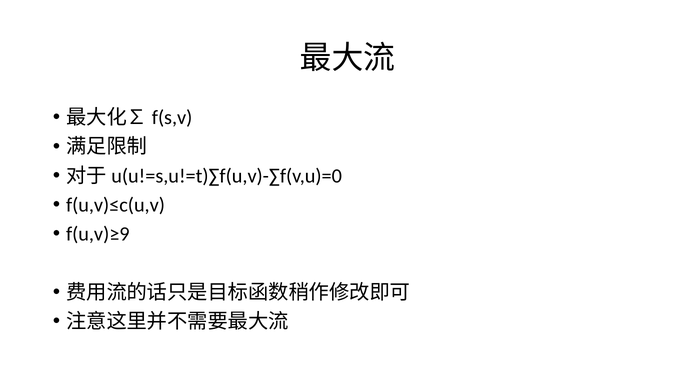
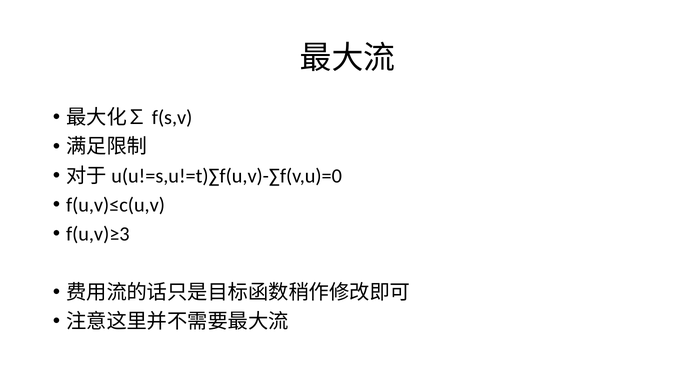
f(u,v)≥9: f(u,v)≥9 -> f(u,v)≥3 (98, 234)
